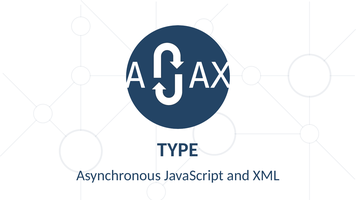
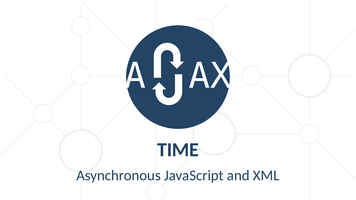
TYPE: TYPE -> TIME (178, 150)
